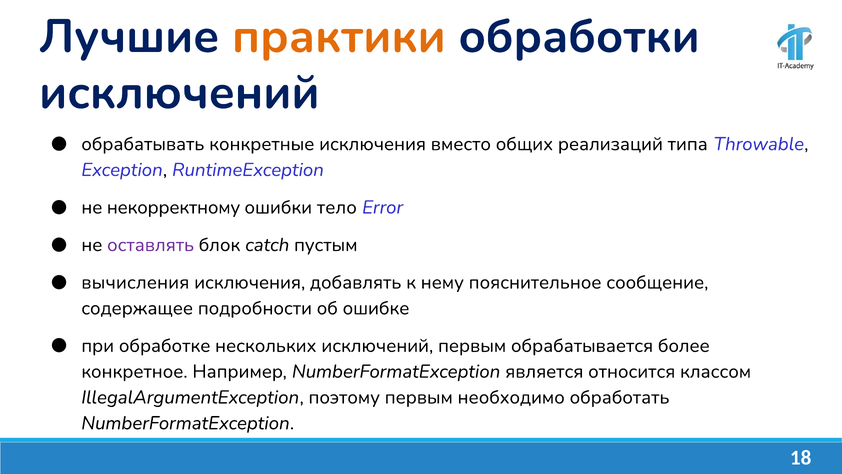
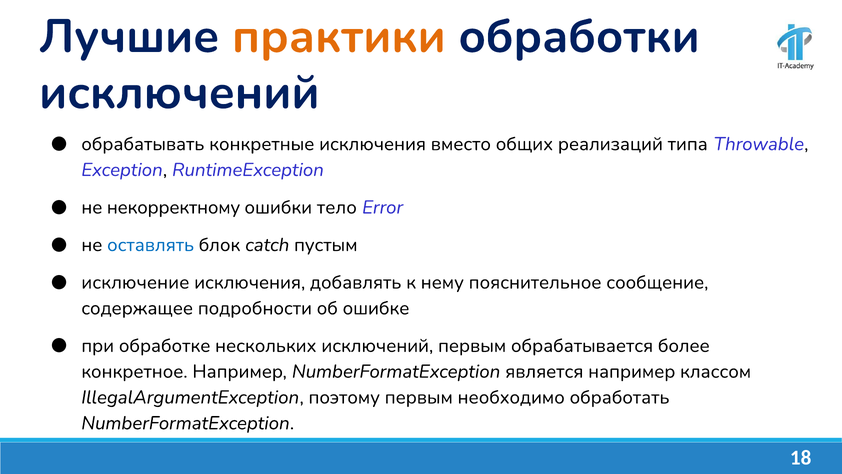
оставлять colour: purple -> blue (151, 245)
вычисления: вычисления -> исключение (135, 282)
является относится: относится -> например (632, 371)
